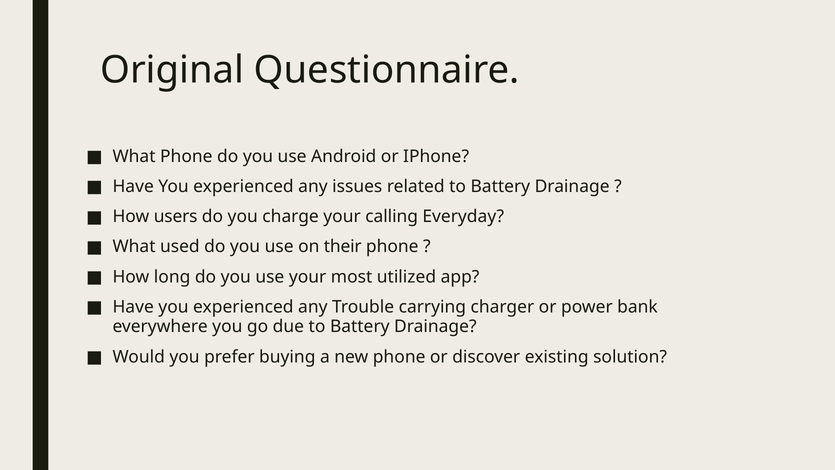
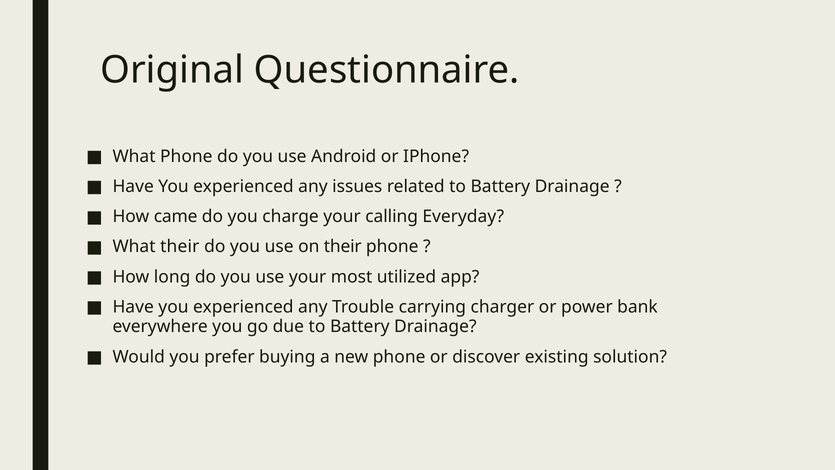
users: users -> came (176, 216)
What used: used -> their (180, 247)
